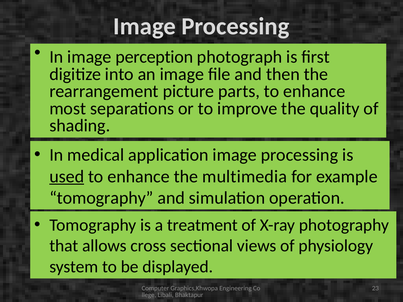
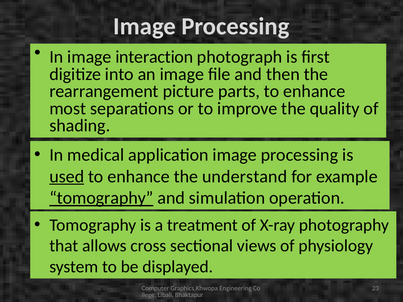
perception: perception -> interaction (154, 57)
multimedia: multimedia -> understand (245, 177)
tomography underline: none -> present (101, 198)
